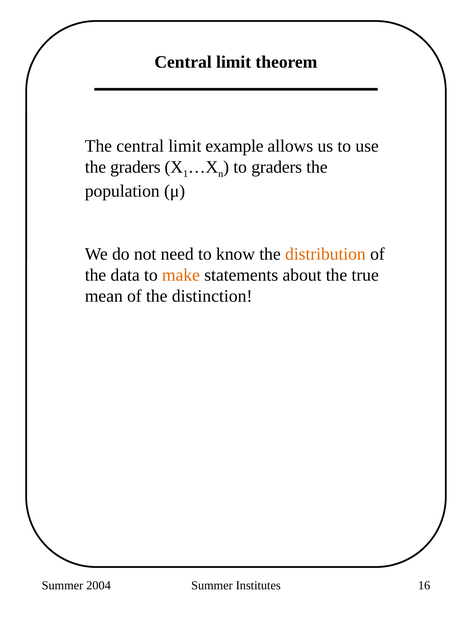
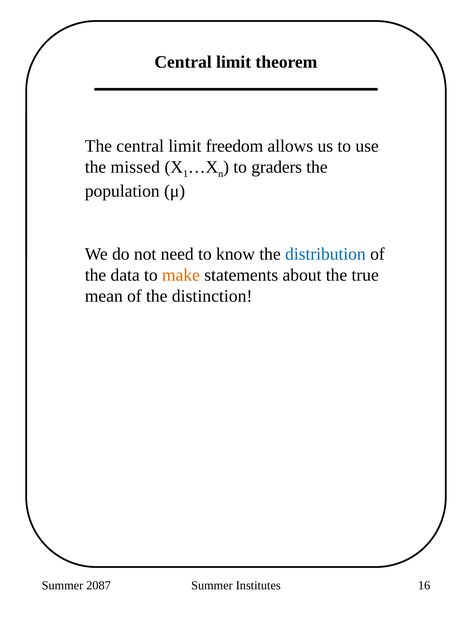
example: example -> freedom (234, 146)
the graders: graders -> missed (135, 167)
distribution colour: orange -> blue (325, 254)
2004: 2004 -> 2087 (99, 585)
